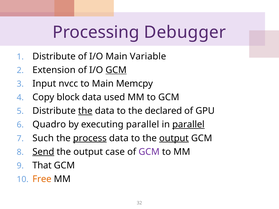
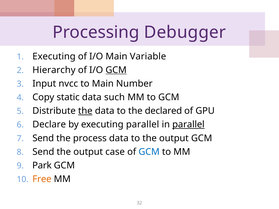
Distribute: Distribute -> Executing (54, 56)
Extension: Extension -> Hierarchy (54, 70)
Memcpy: Memcpy -> Number (134, 84)
block: block -> static (68, 97)
used: used -> such (114, 97)
Quadro: Quadro -> Declare (49, 125)
Such: Such -> Send (43, 138)
process underline: present -> none (90, 138)
output underline: present -> none (174, 138)
Send underline: present -> none (43, 152)
GCM colour: purple -> blue (149, 152)
That: That -> Park (42, 166)
